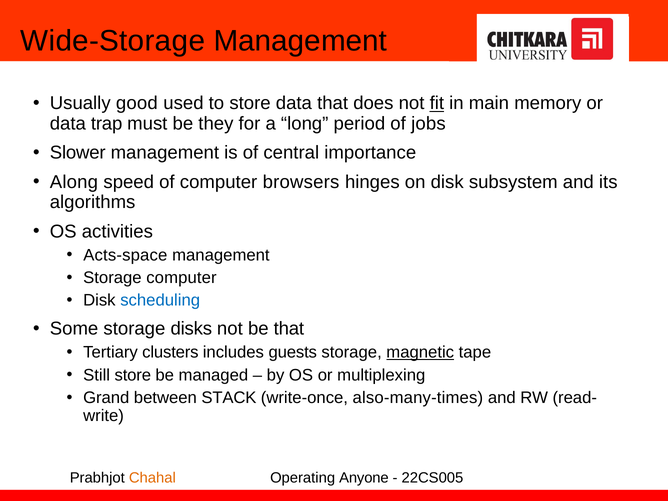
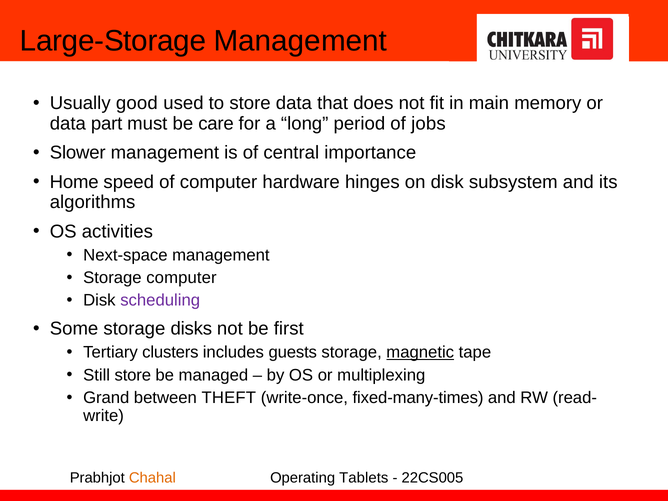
Wide-Storage: Wide-Storage -> Large-Storage (113, 41)
fit underline: present -> none (437, 103)
trap: trap -> part (107, 123)
they: they -> care (216, 123)
Along: Along -> Home (74, 182)
browsers: browsers -> hardware (301, 182)
Acts-space: Acts-space -> Next-space (125, 255)
scheduling colour: blue -> purple (160, 300)
be that: that -> first (289, 329)
STACK: STACK -> THEFT (229, 398)
also-many-times: also-many-times -> fixed-many-times (418, 398)
Anyone: Anyone -> Tablets (364, 478)
